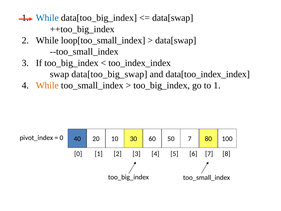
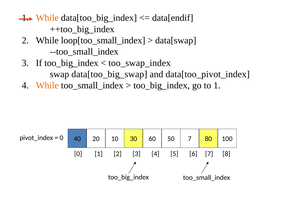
While colour: blue -> orange (47, 18)
data[swap: data[swap -> data[endif (173, 18)
too_index_index: too_index_index -> too_swap_index (140, 63)
data[too_index_index: data[too_index_index -> data[too_pivot_index (208, 74)
